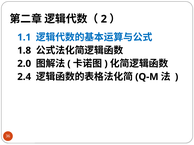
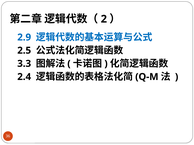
1.1: 1.1 -> 2.9 (24, 37)
1.8: 1.8 -> 2.5 (24, 51)
2.0: 2.0 -> 3.3 (24, 64)
